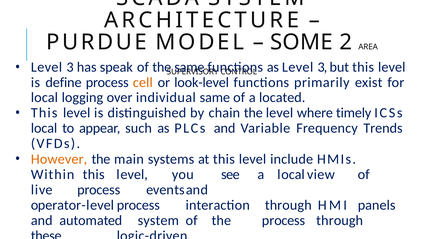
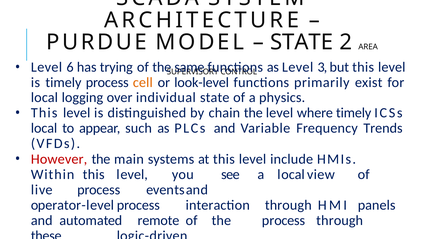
SOME: SOME -> STATE (302, 42)
3: 3 -> 6 (70, 67)
speak: speak -> trying (116, 67)
is define: define -> timely (63, 82)
individual same: same -> state (215, 98)
located: located -> physics (282, 98)
However colour: orange -> red (59, 159)
automated system: system -> remote (158, 220)
